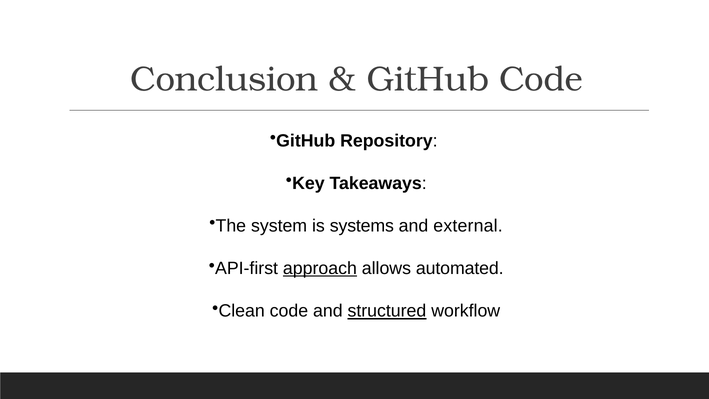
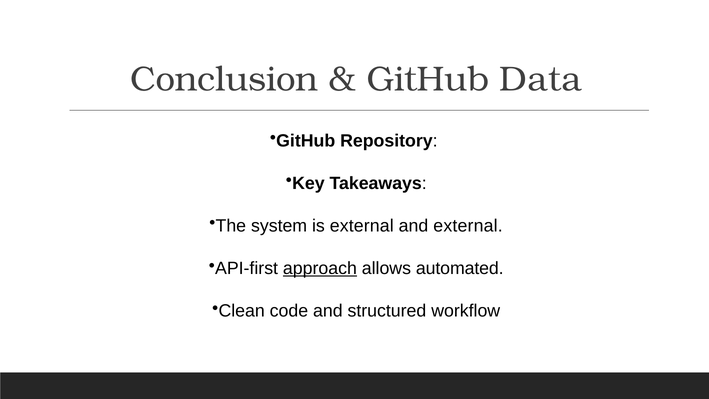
GitHub Code: Code -> Data (541, 79)
is systems: systems -> external (362, 226)
structured underline: present -> none (387, 311)
